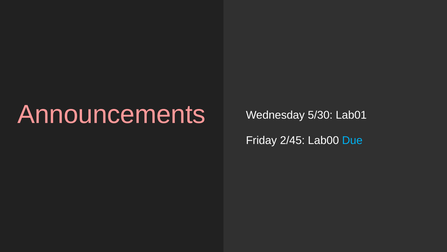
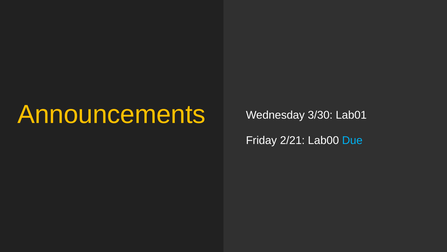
Announcements colour: pink -> yellow (112, 114)
5/30: 5/30 -> 3/30 (320, 115)
2/45: 2/45 -> 2/21 (292, 140)
